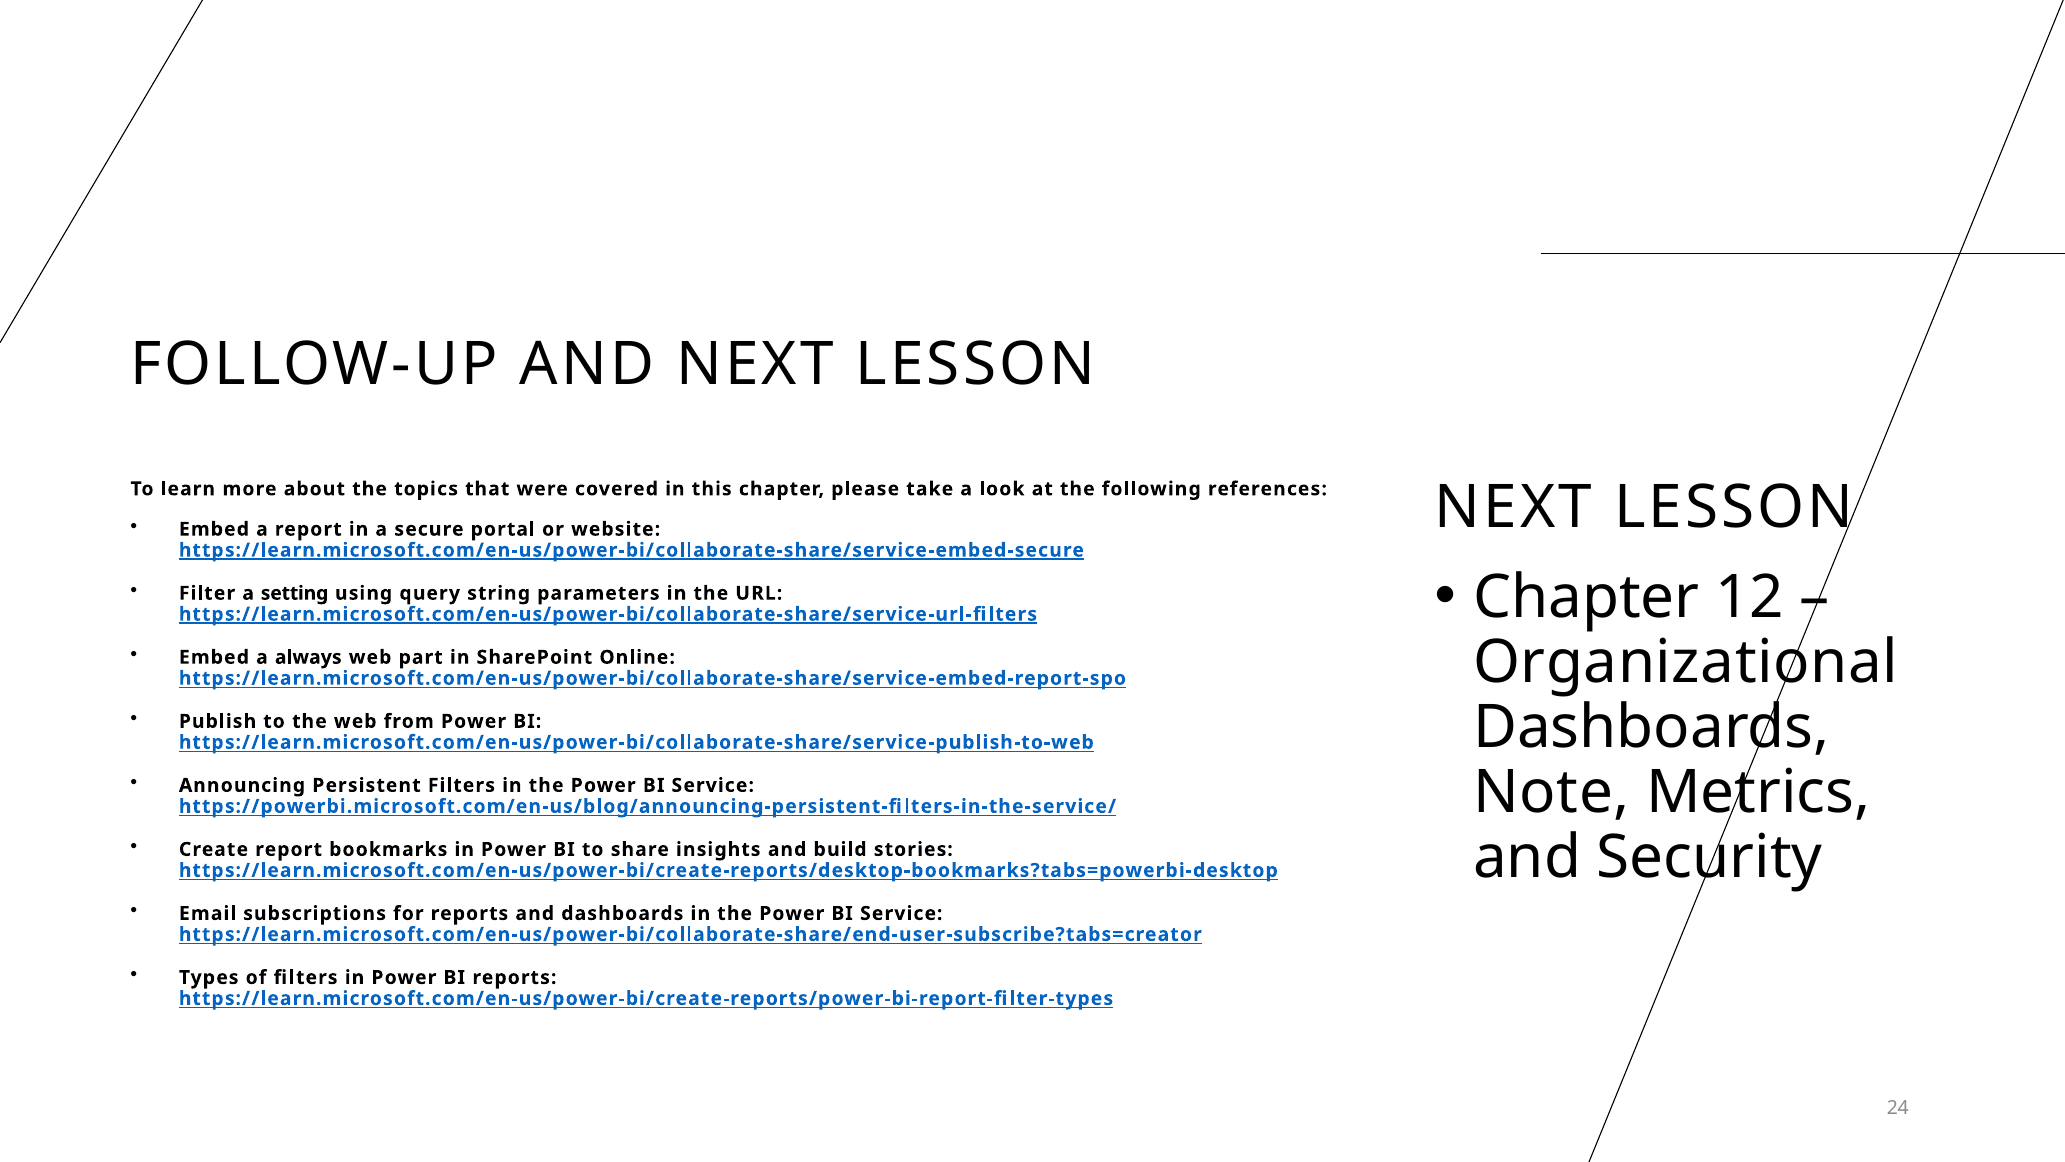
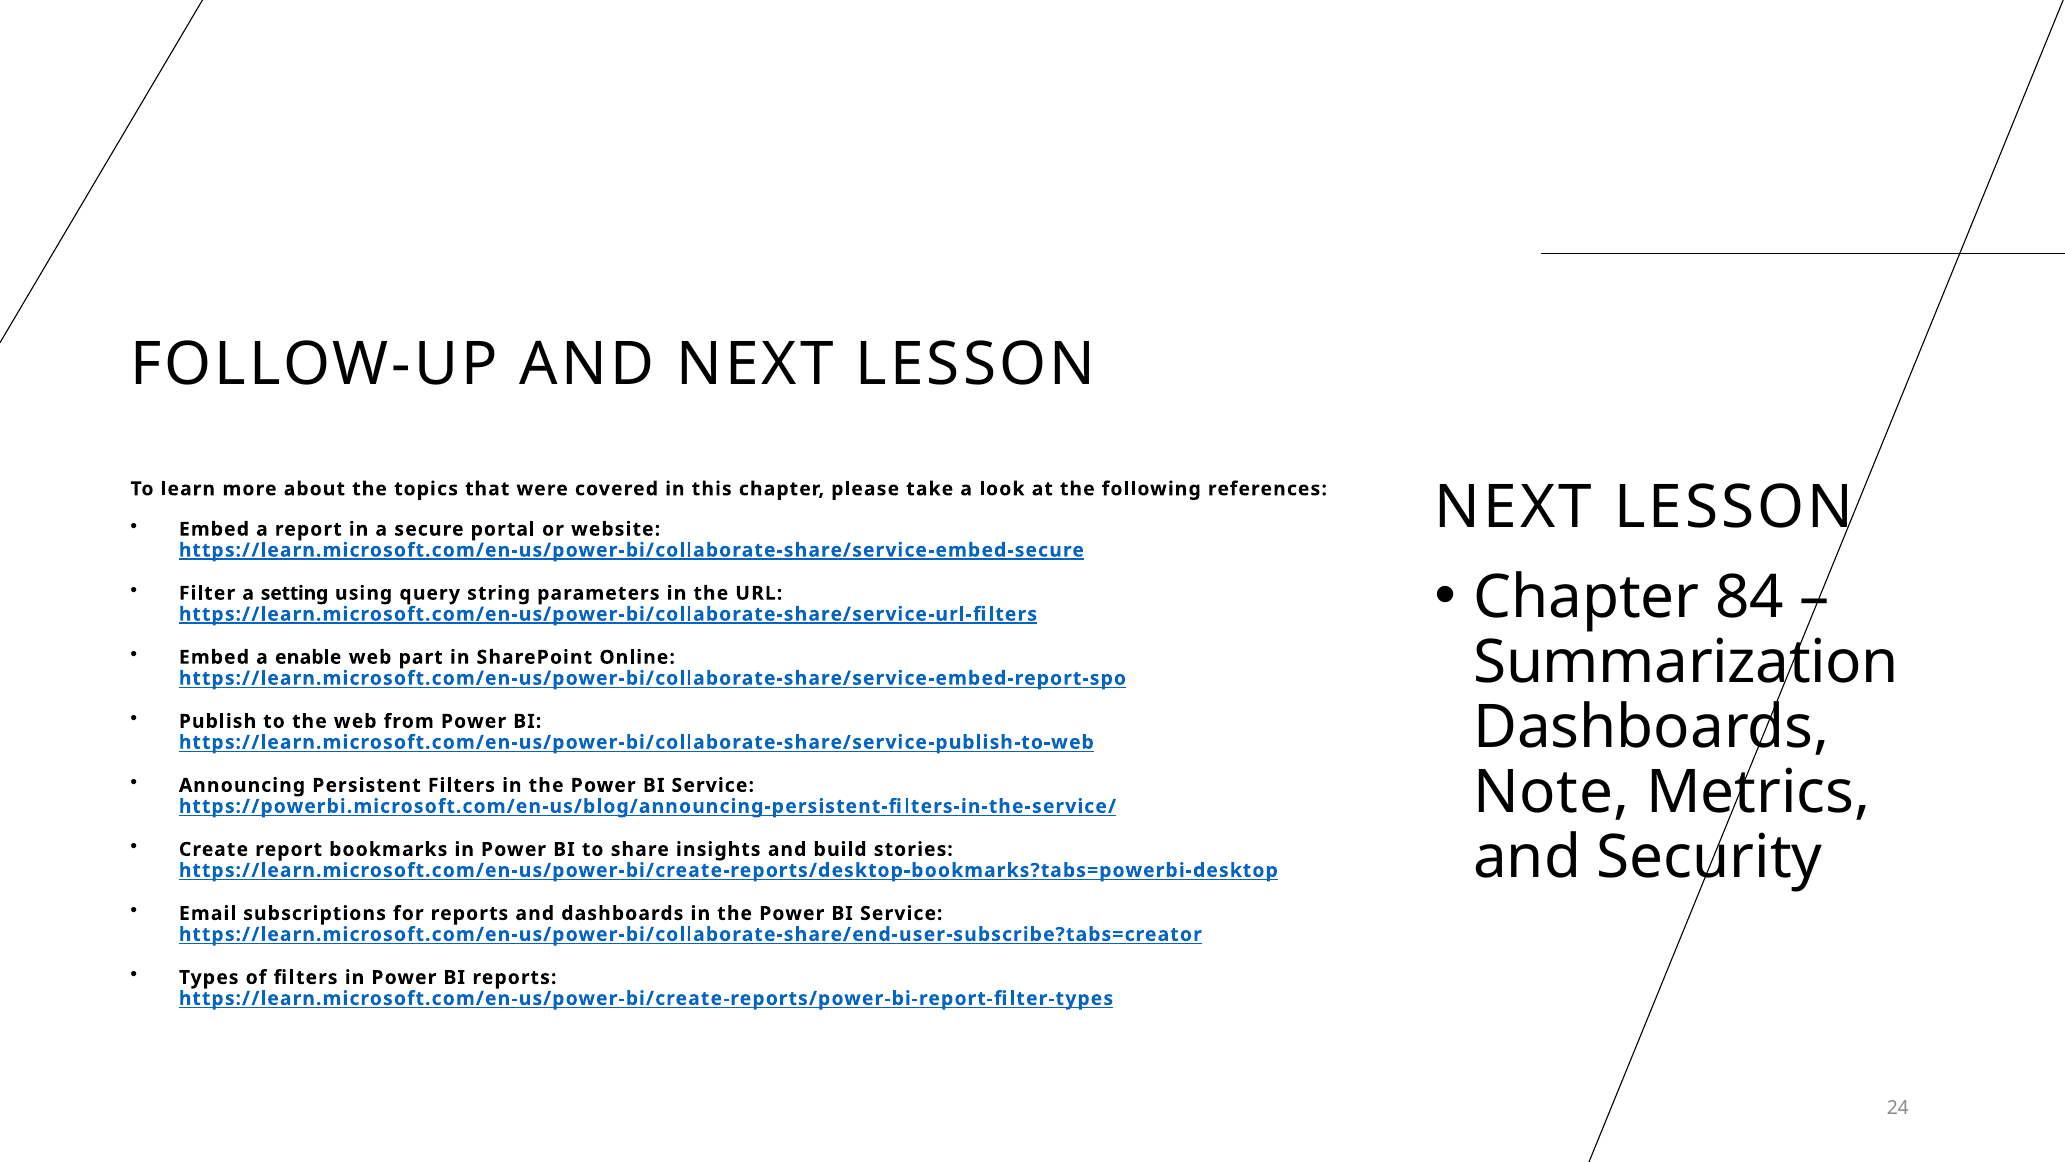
12: 12 -> 84 (1750, 597)
always: always -> enable (308, 657)
Organizational: Organizational -> Summarization (1686, 662)
